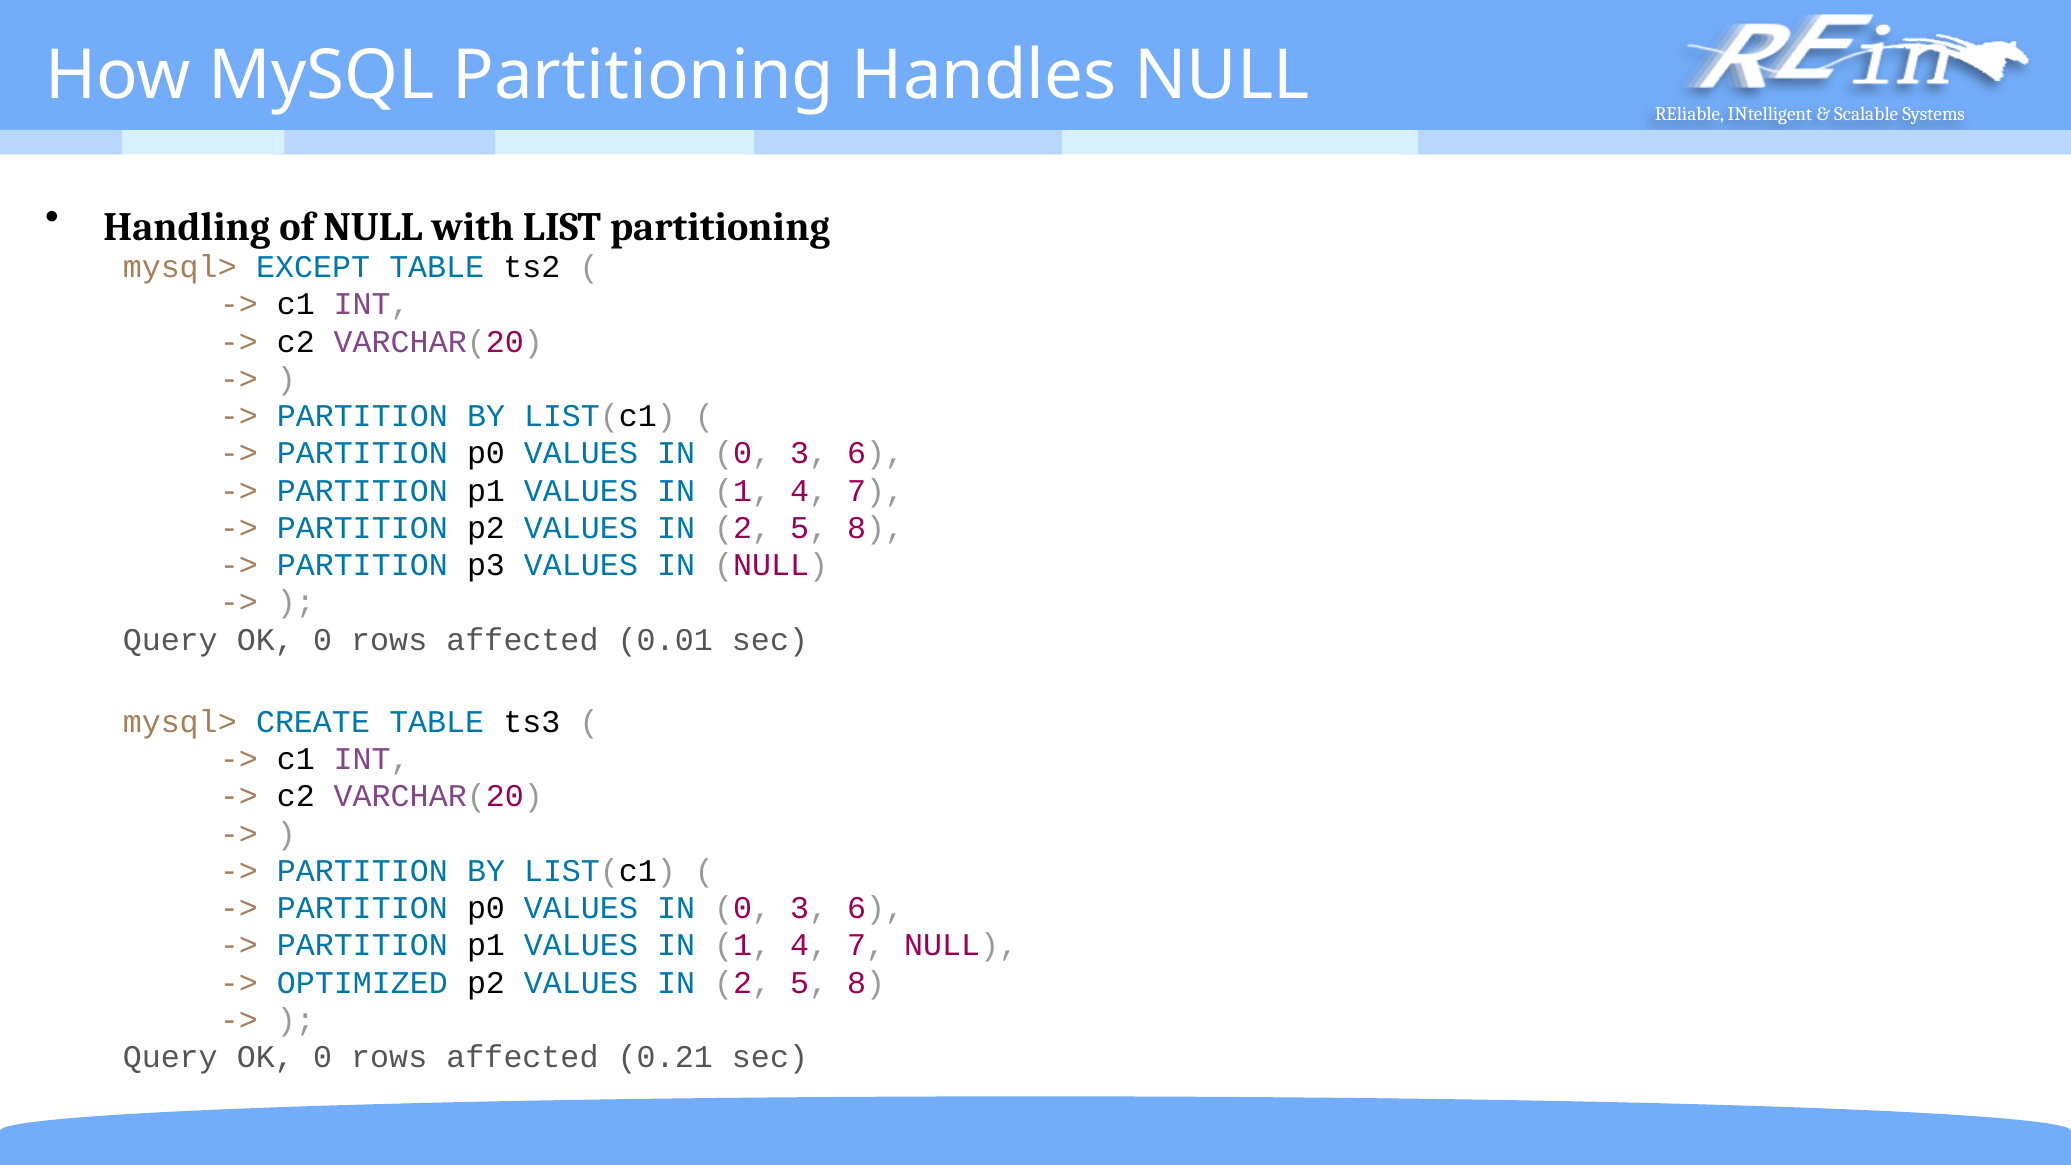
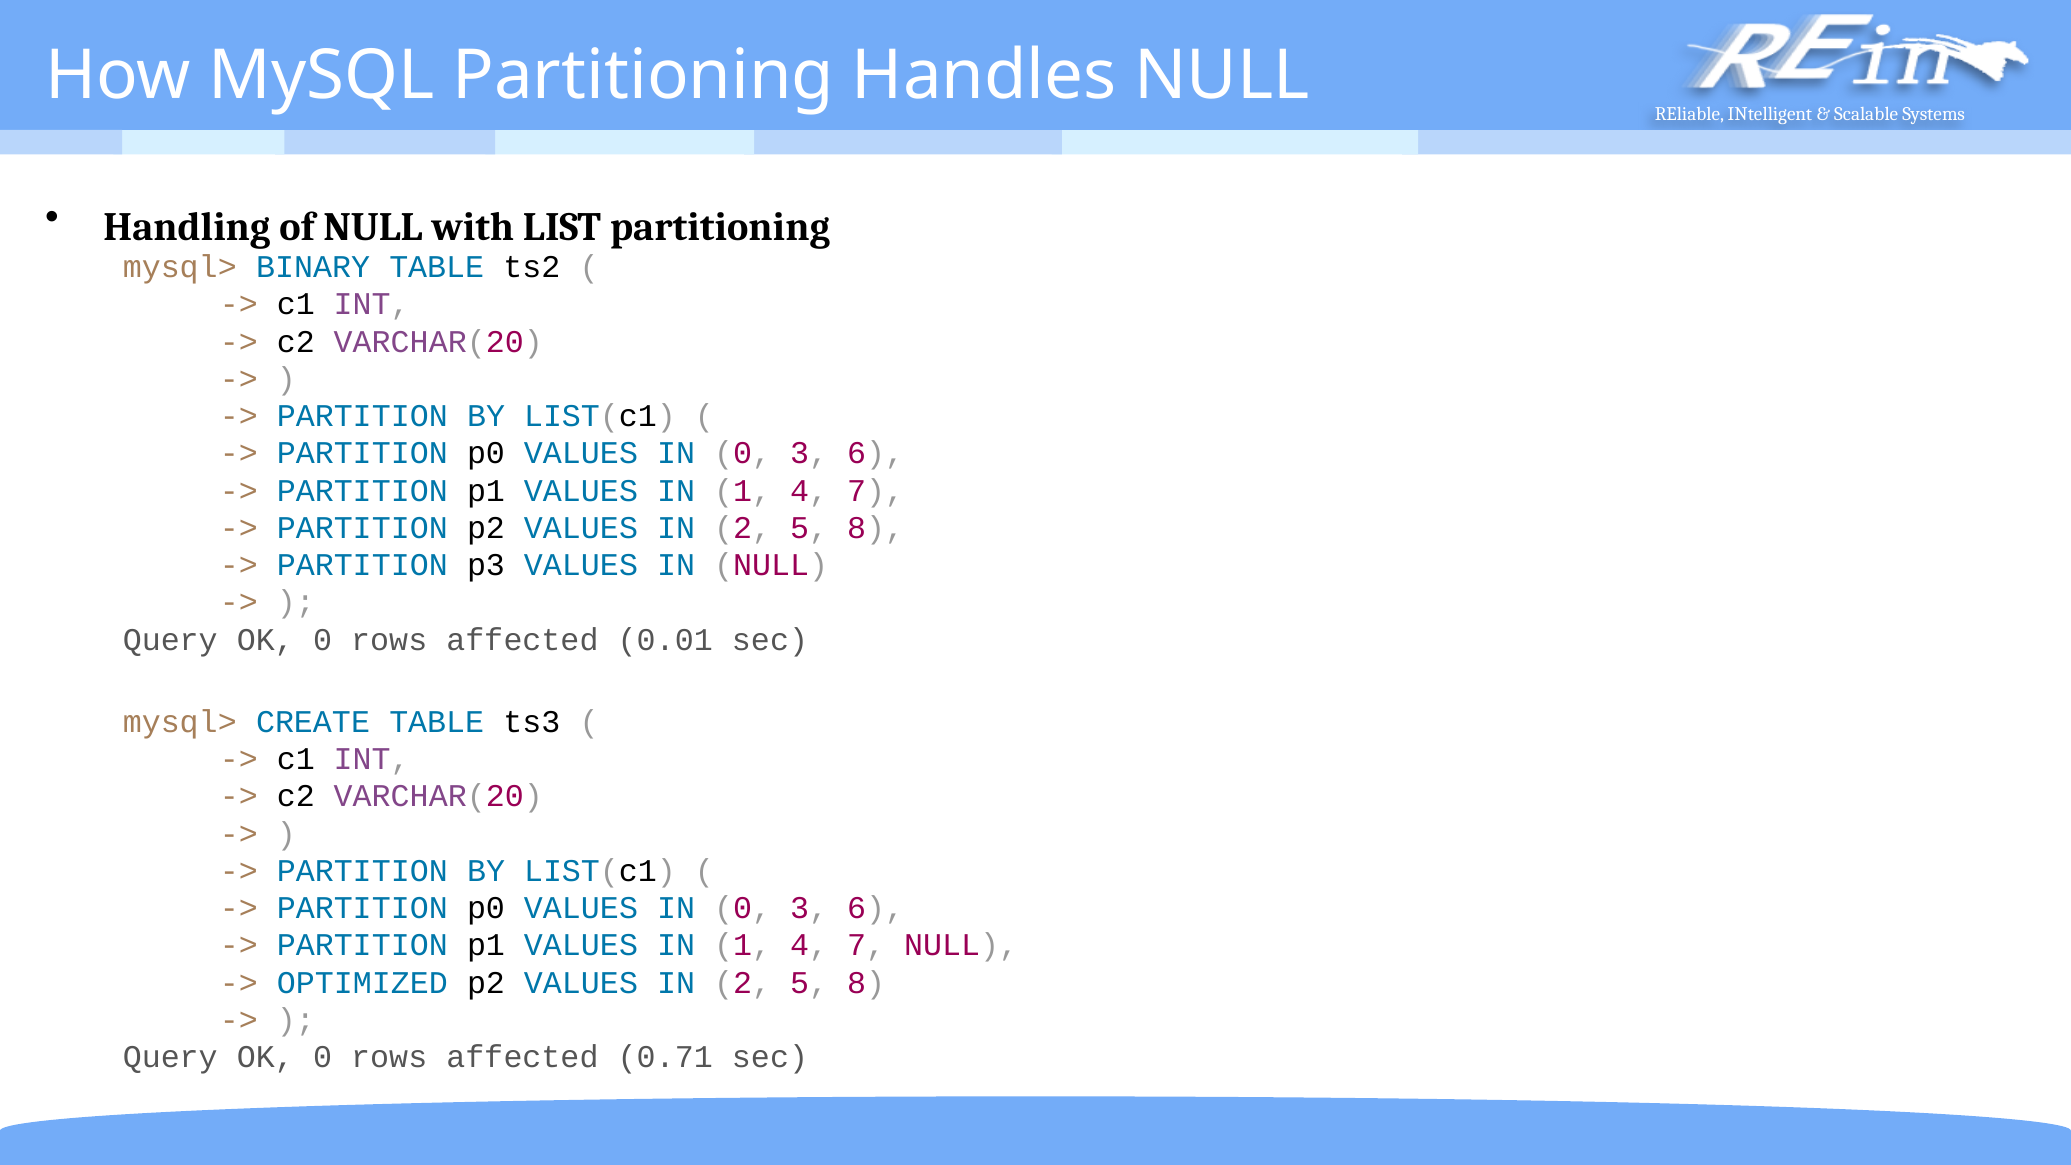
EXCEPT: EXCEPT -> BINARY (313, 267)
0.21: 0.21 -> 0.71 (665, 1057)
